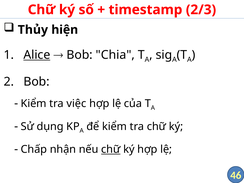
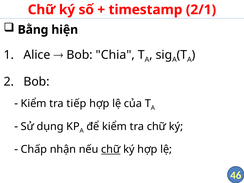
2/3: 2/3 -> 2/1 (201, 10)
Thủy: Thủy -> Bằng (33, 30)
Alice underline: present -> none (37, 55)
việc: việc -> tiếp (76, 104)
